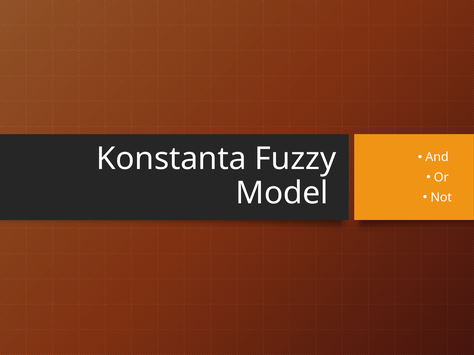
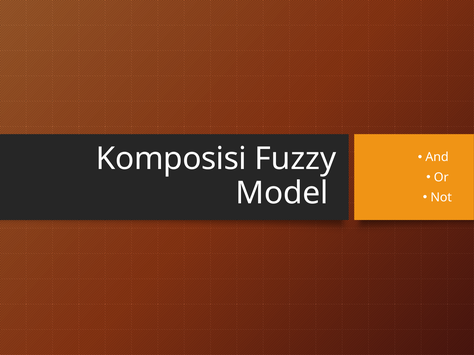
Konstanta: Konstanta -> Komposisi (171, 159)
